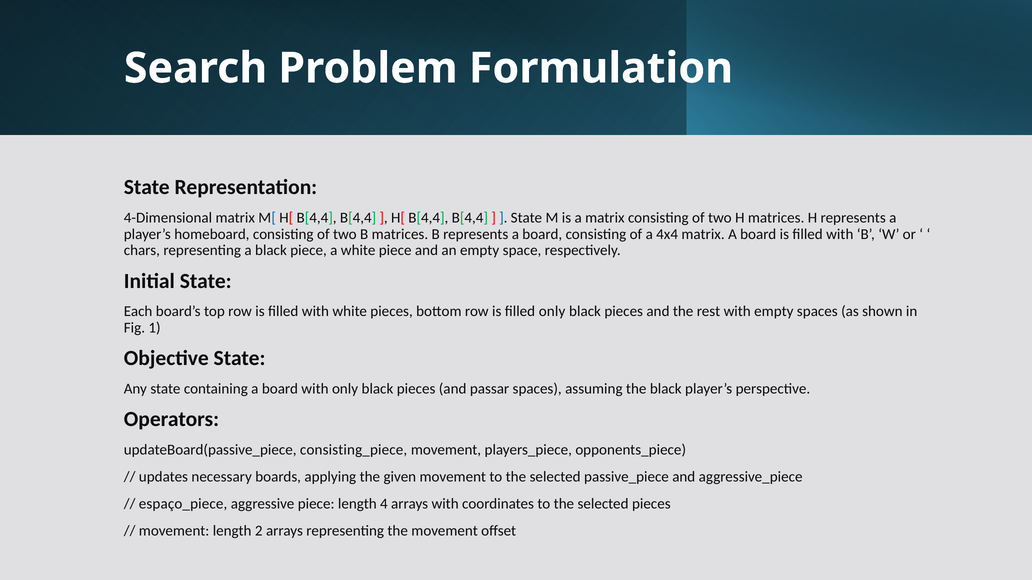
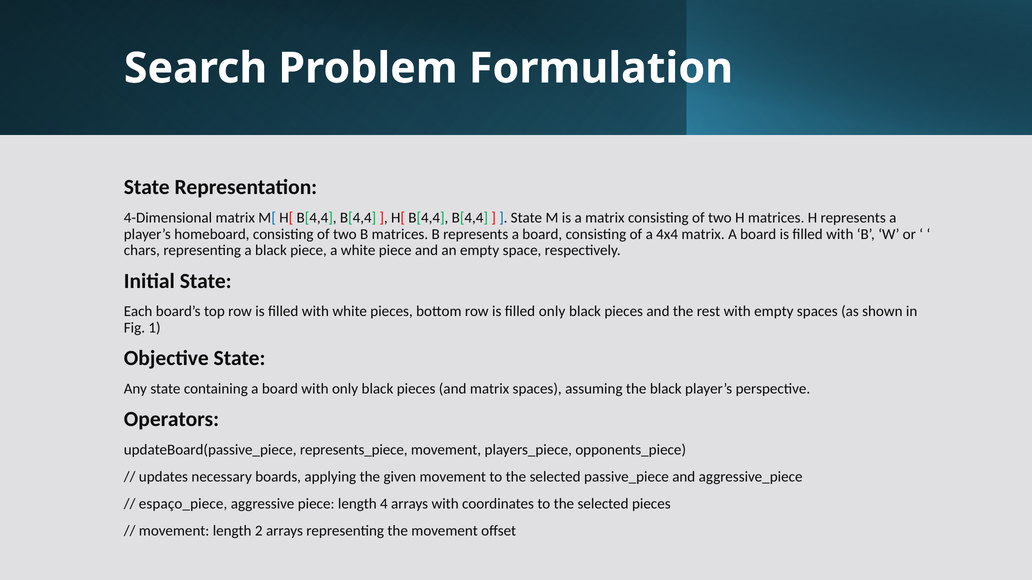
and passar: passar -> matrix (490, 389)
consisting_piece: consisting_piece -> represents_piece (354, 450)
